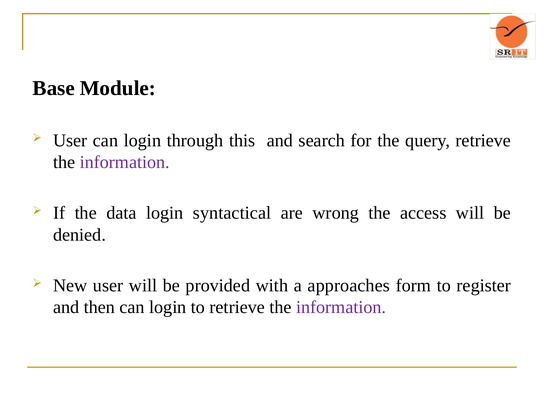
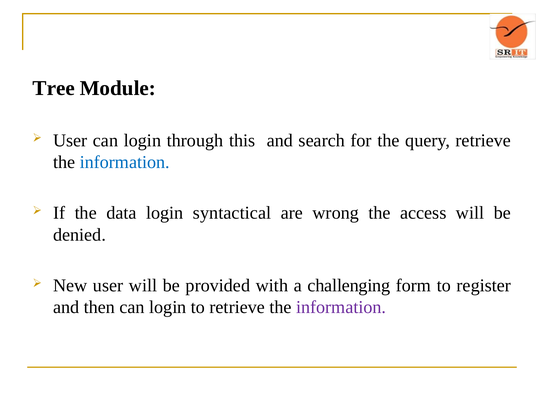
Base: Base -> Tree (54, 88)
information colour: purple -> blue (125, 162)
approaches: approaches -> challenging (349, 286)
